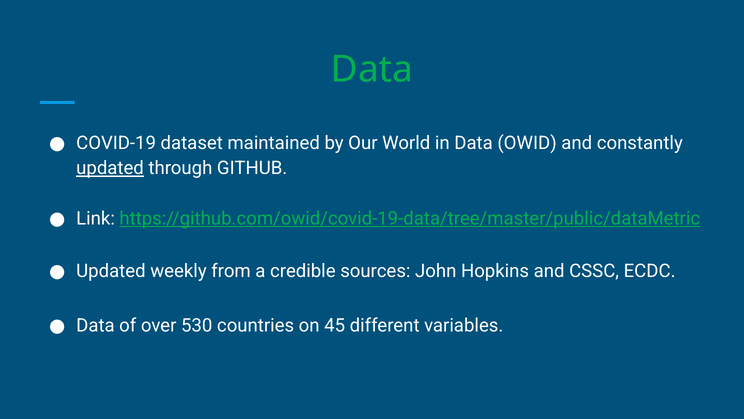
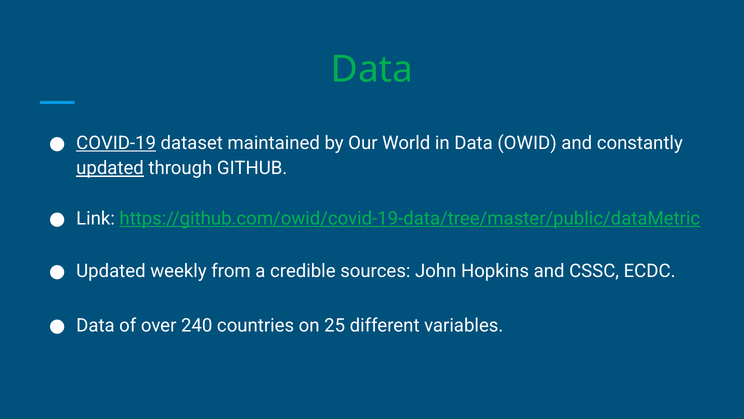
COVID-19 underline: none -> present (116, 143)
530: 530 -> 240 (197, 325)
45: 45 -> 25 (335, 325)
